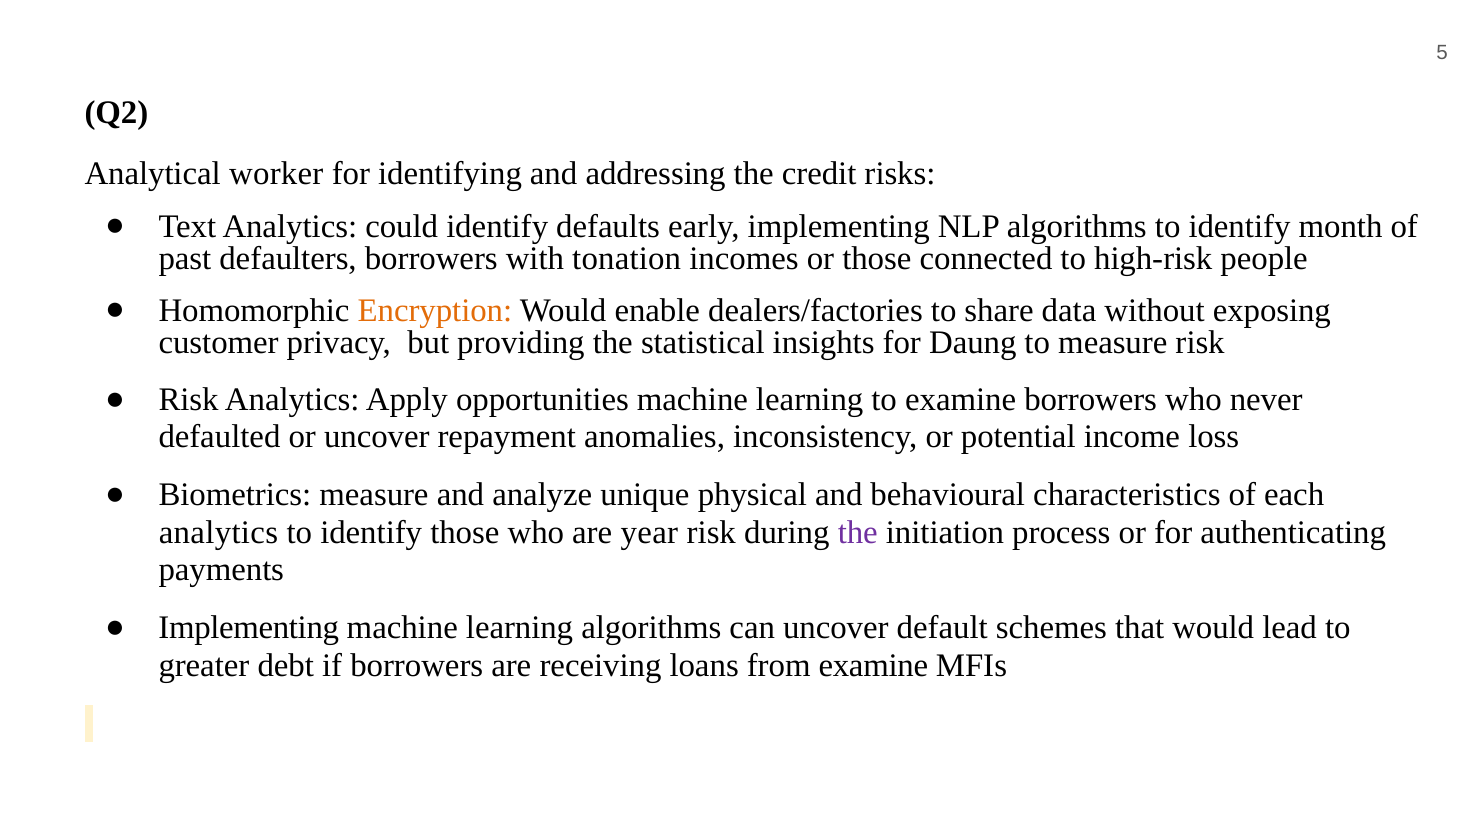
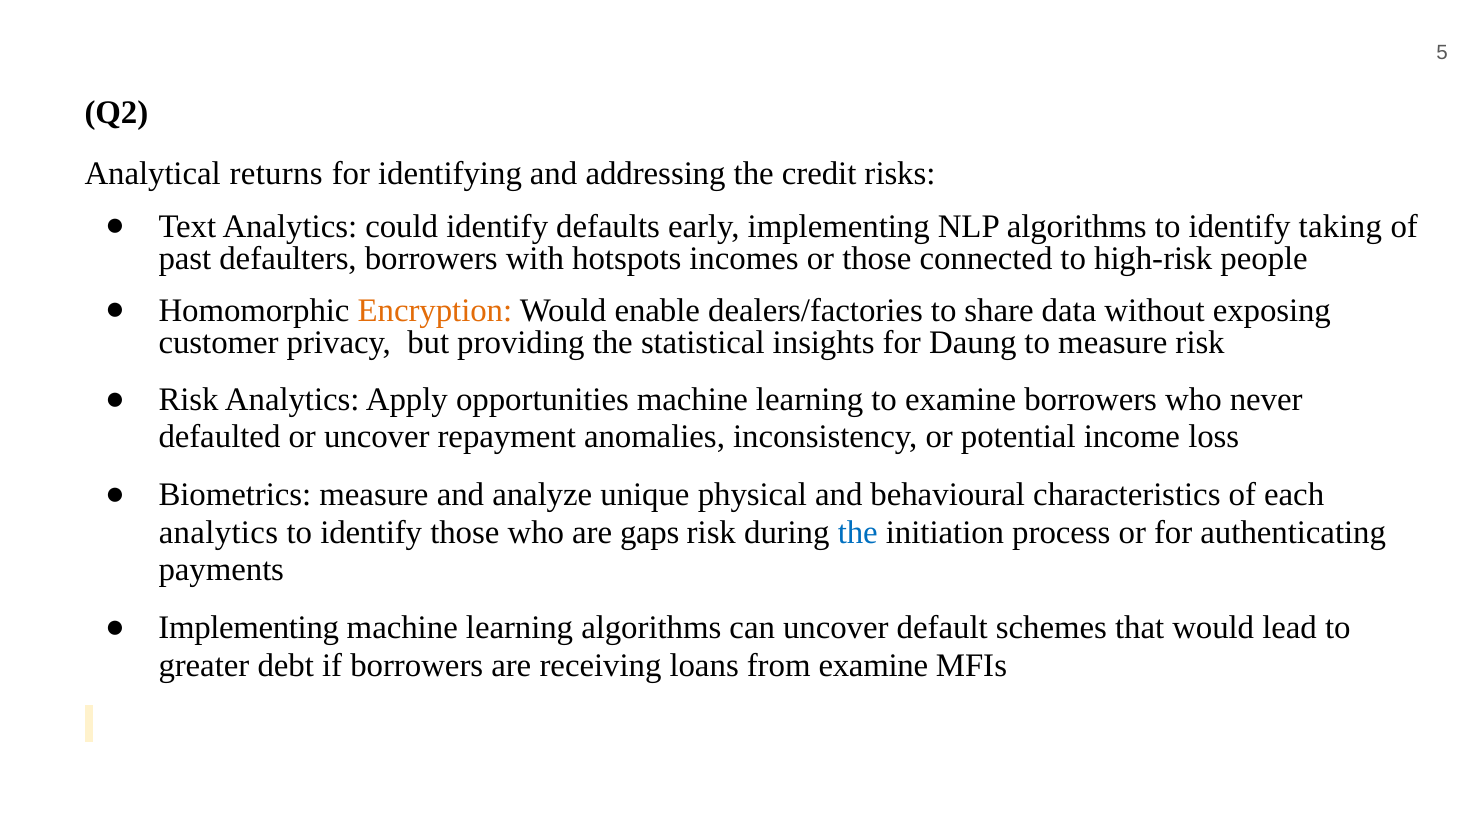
worker: worker -> returns (276, 174)
month: month -> taking (1340, 227)
tonation: tonation -> hotspots (627, 259)
year: year -> gaps (650, 532)
the colour: purple -> blue (858, 532)
